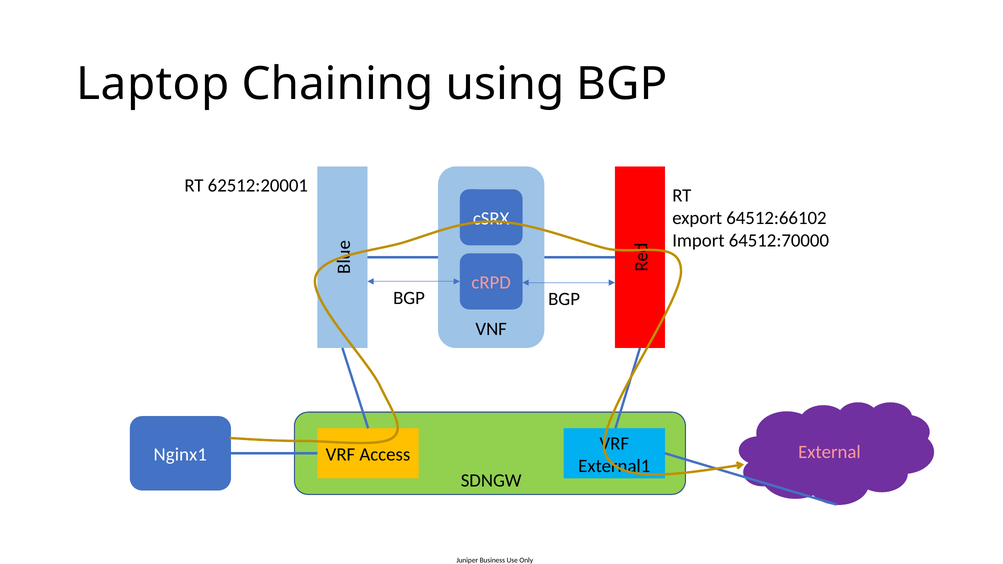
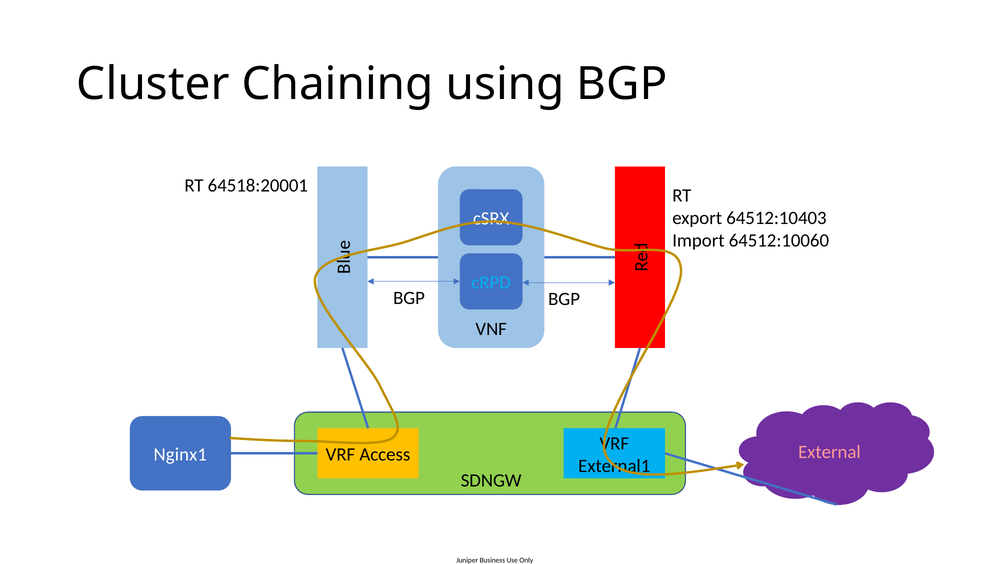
Laptop: Laptop -> Cluster (153, 84)
62512:20001: 62512:20001 -> 64518:20001 (258, 186)
64512:66102: 64512:66102 -> 64512:10403 (776, 218)
64512:70000: 64512:70000 -> 64512:10060 (779, 241)
cRPD colour: pink -> light blue (491, 283)
